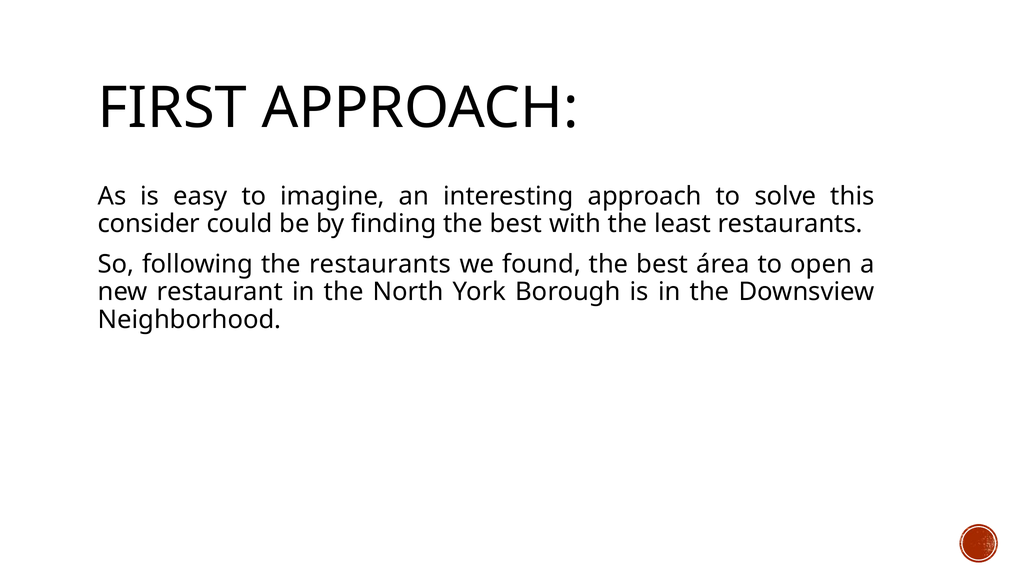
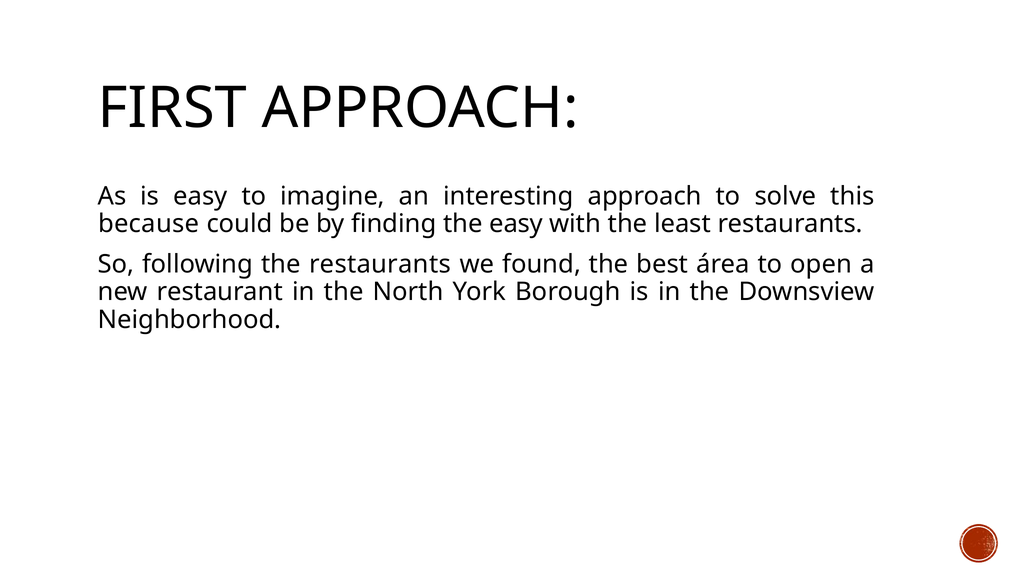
consider: consider -> because (149, 224)
finding the best: best -> easy (516, 224)
